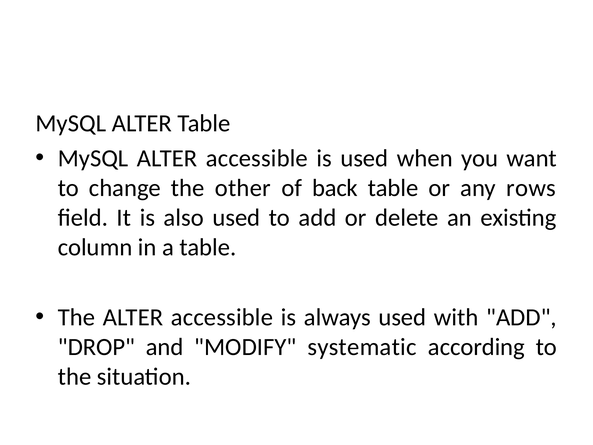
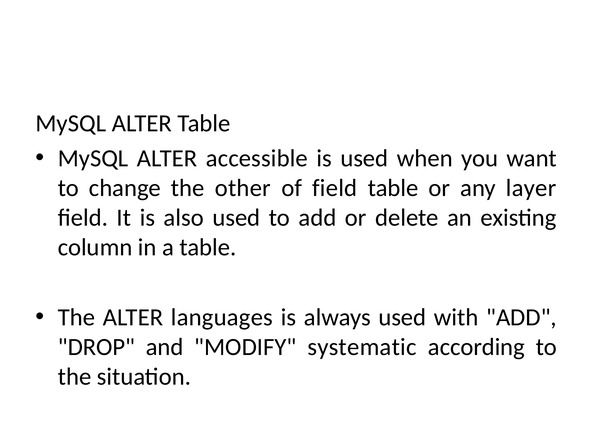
of back: back -> field (335, 188)
rows: rows -> layer (531, 188)
The ALTER accessible: accessible -> languages (222, 317)
